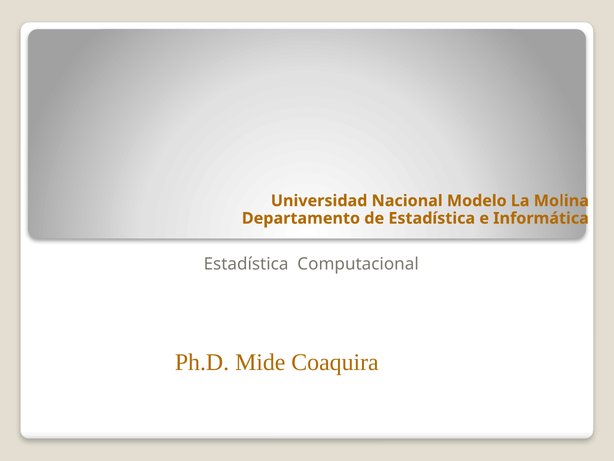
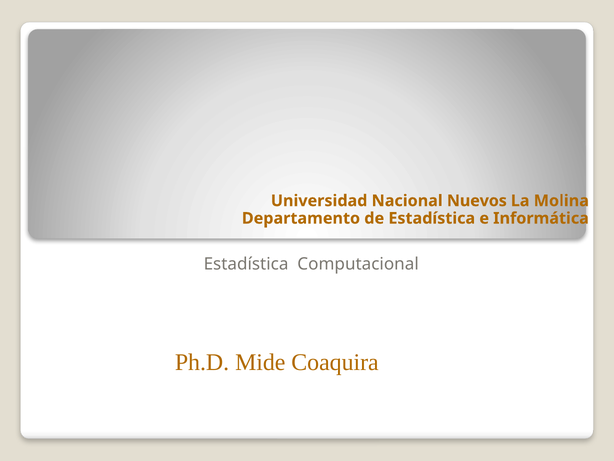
Modelo: Modelo -> Nuevos (477, 201)
